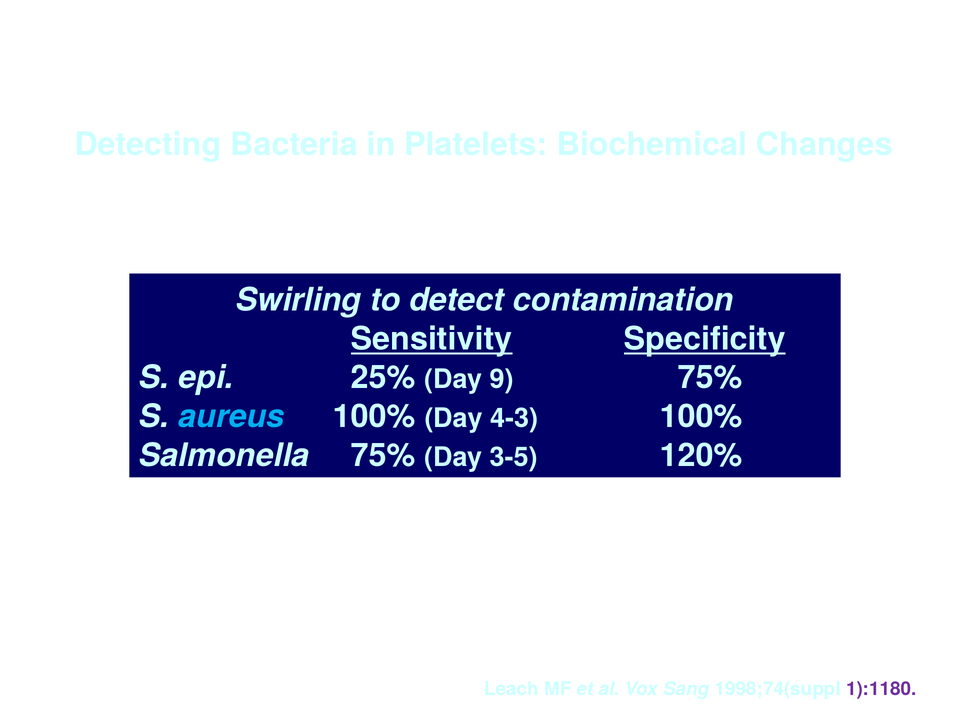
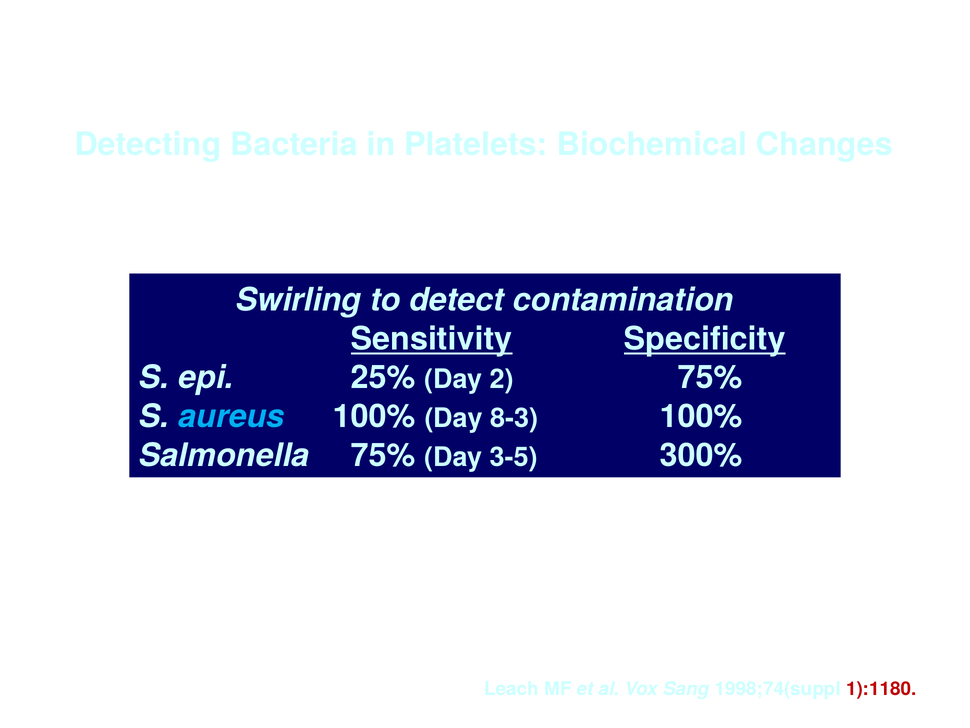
9: 9 -> 2 (502, 379)
4-3: 4-3 -> 8-3 (514, 418)
120%: 120% -> 300% (701, 455)
1):1180 colour: purple -> red (881, 688)
